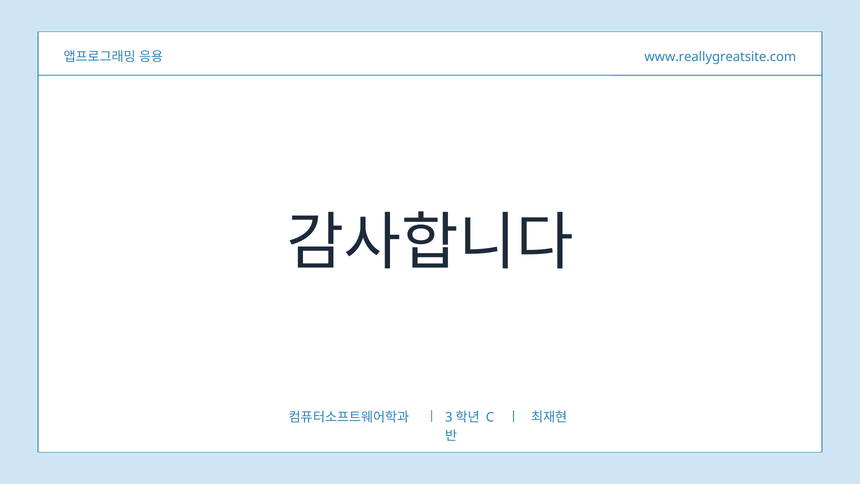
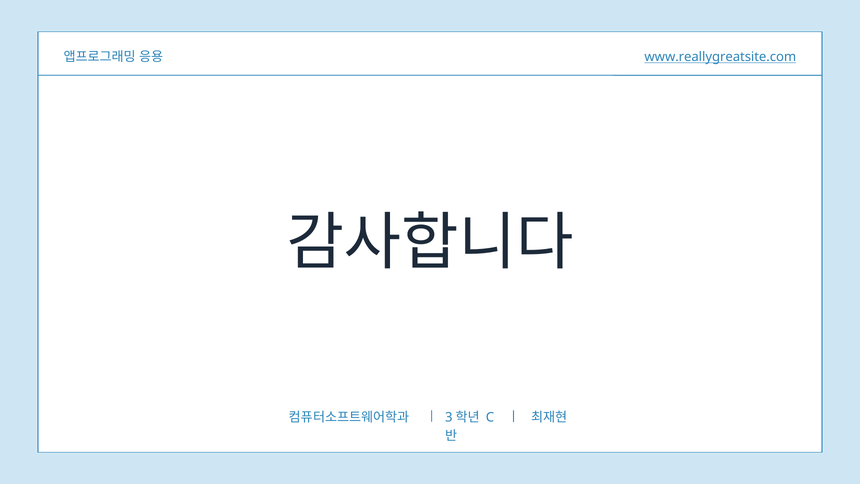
www.reallygreatsite.com underline: none -> present (720, 57)
